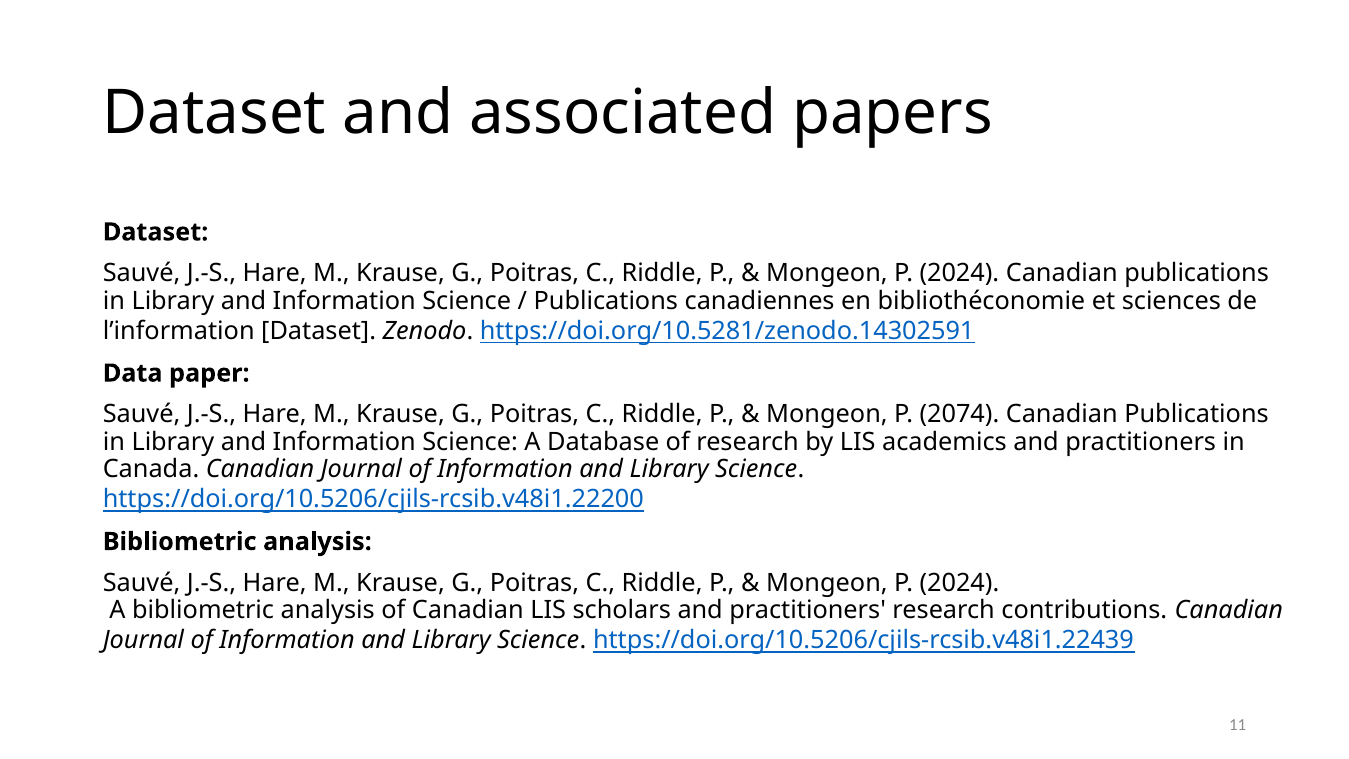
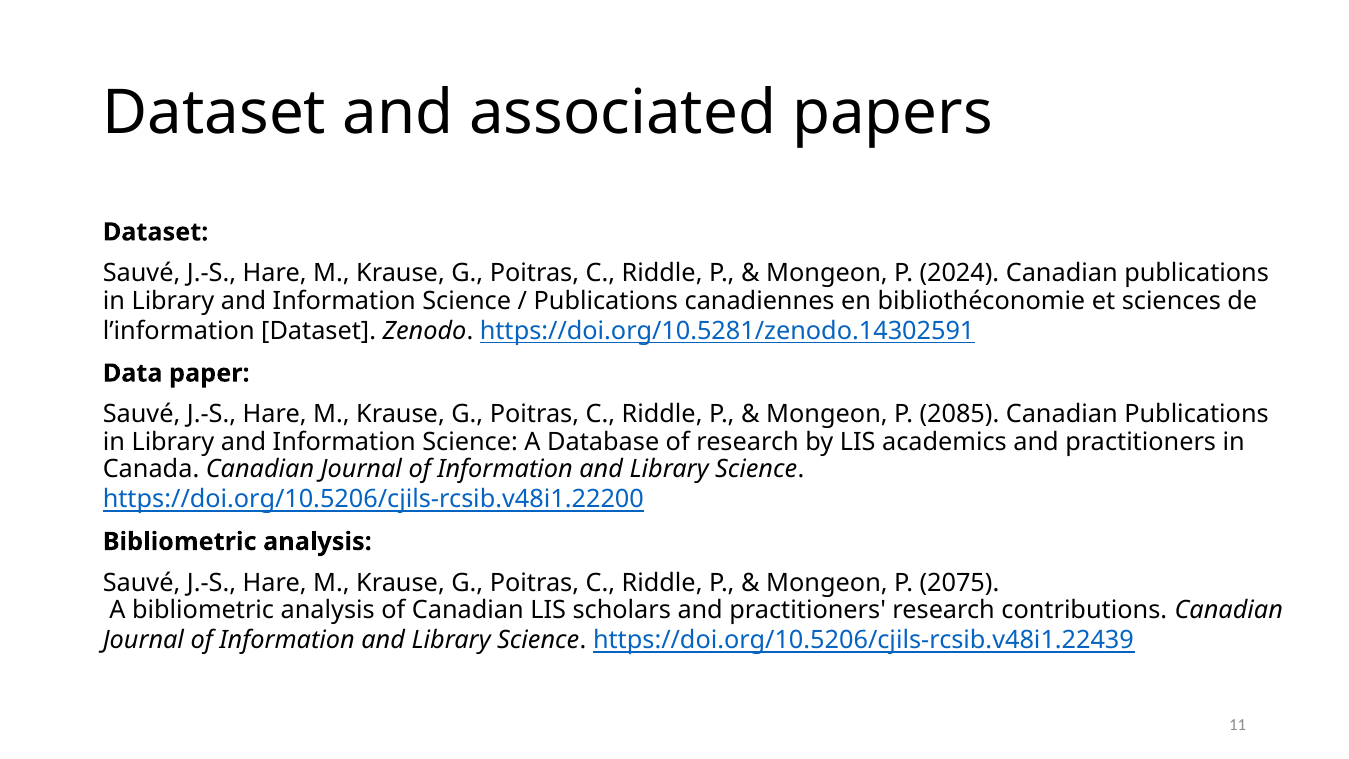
2074: 2074 -> 2085 (959, 415)
2024: 2024 -> 2075 (959, 583)
